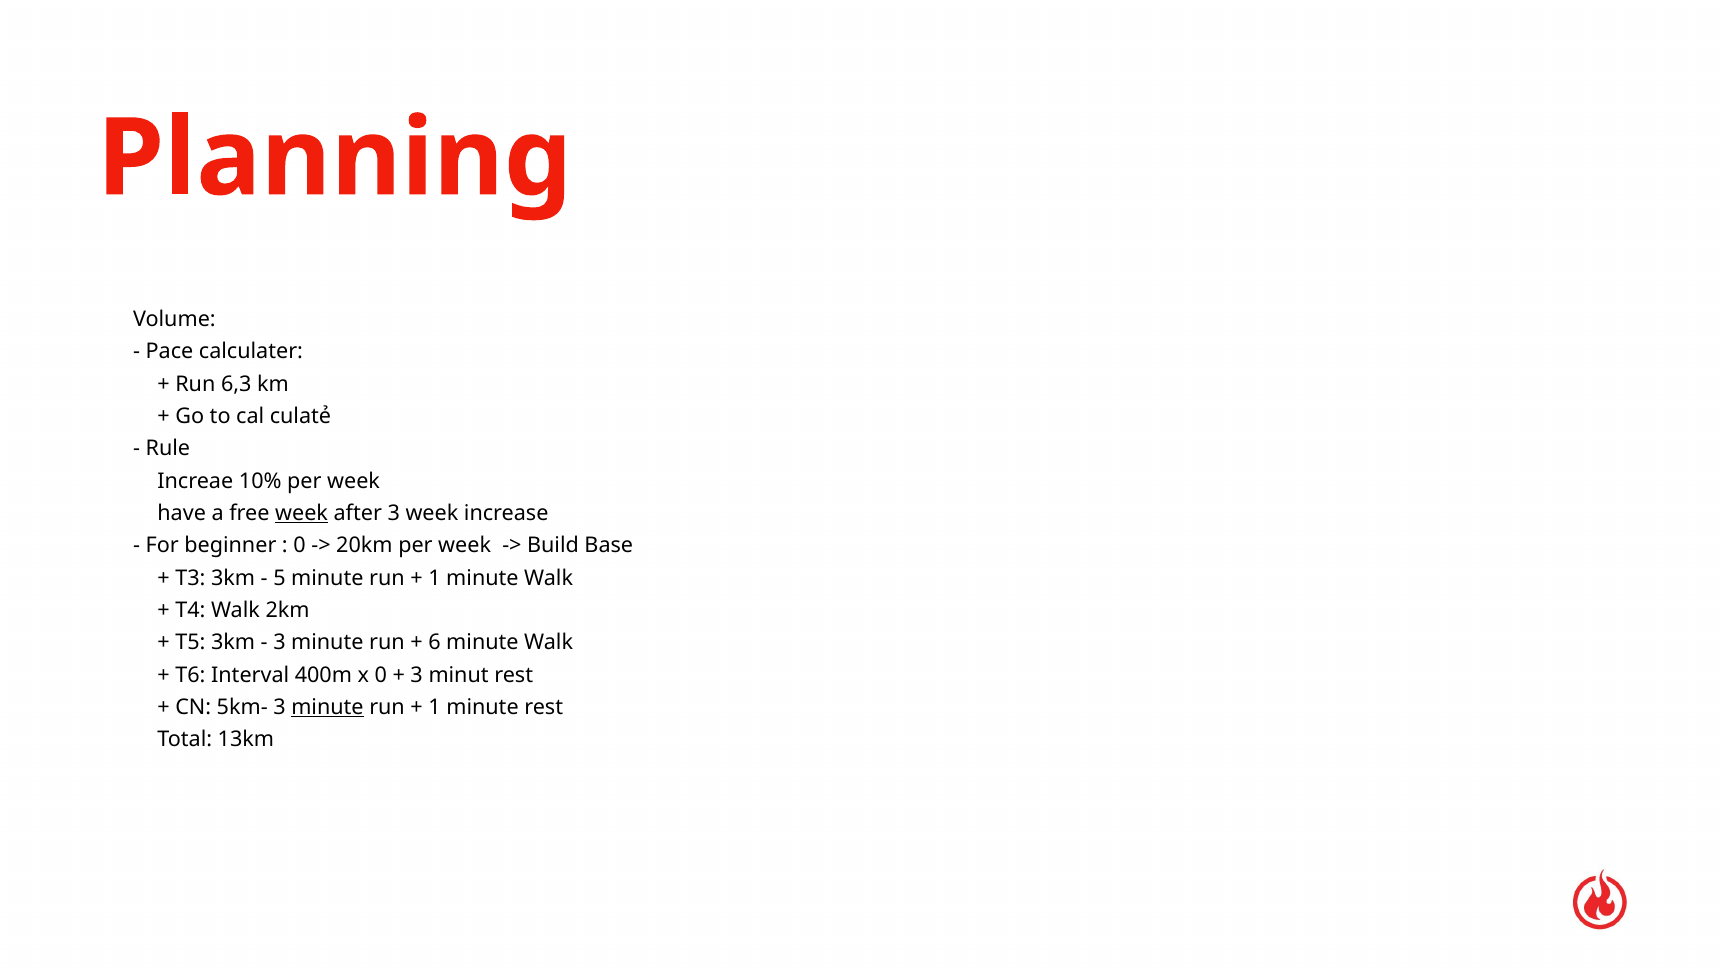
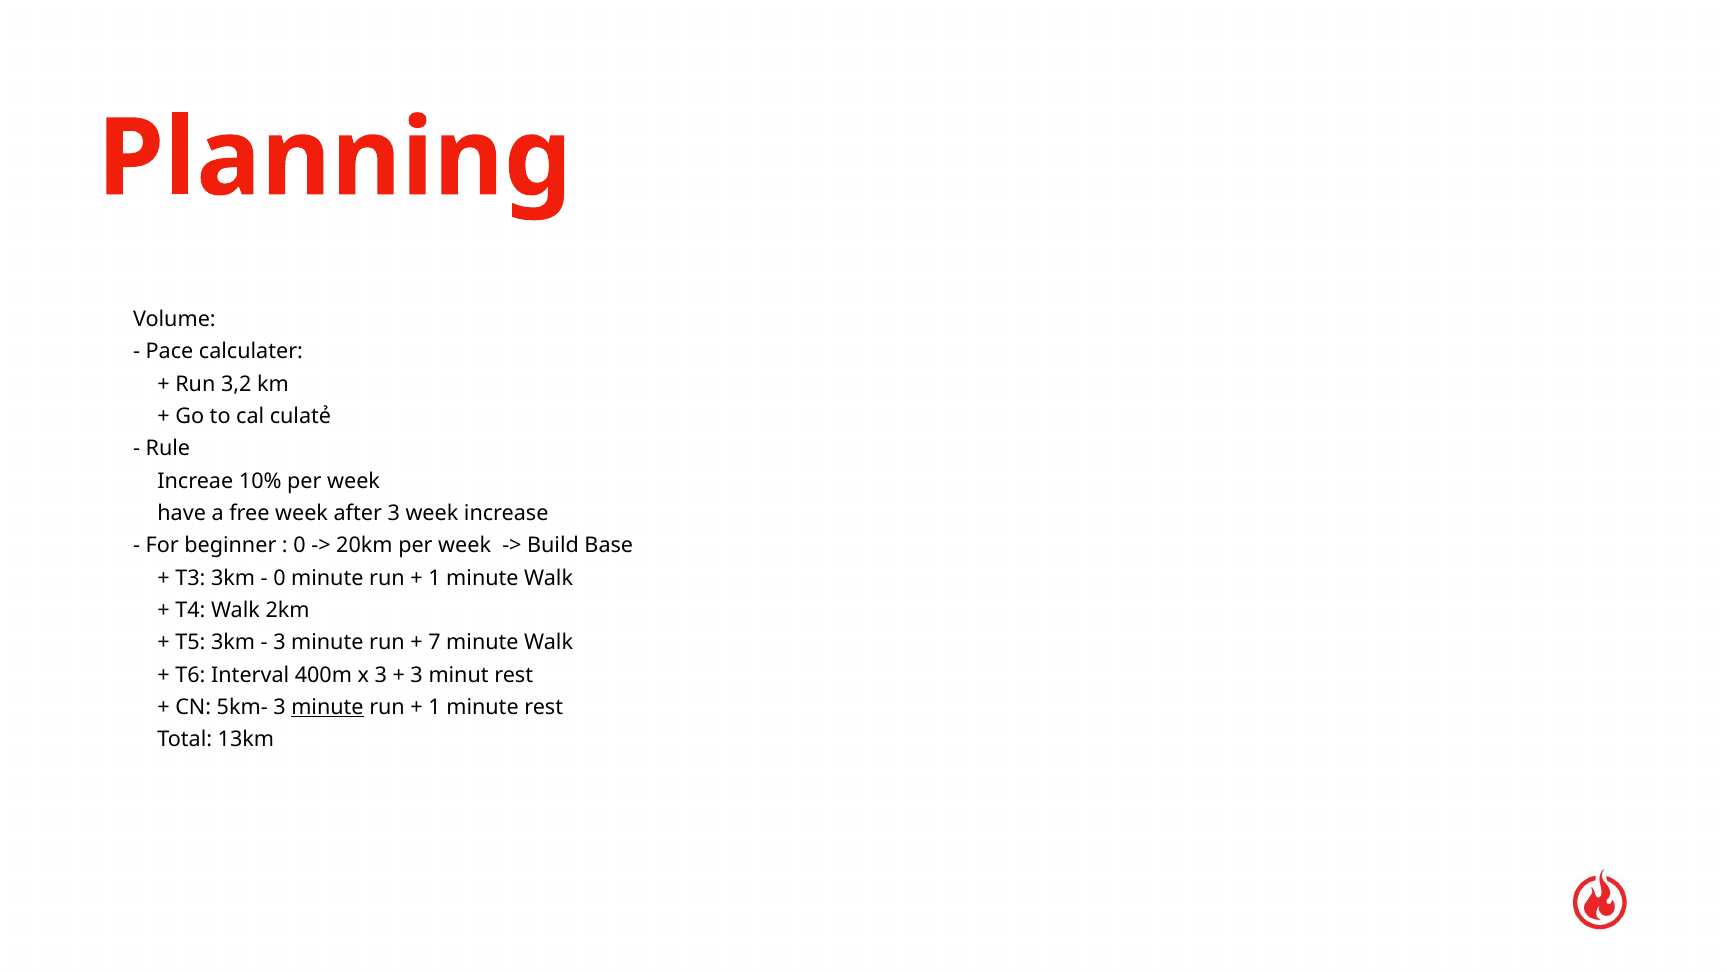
6,3: 6,3 -> 3,2 (236, 384)
week underline: present -> none (302, 513)
5: 5 -> 0 (279, 578)
6: 6 -> 7 (434, 642)
x 0: 0 -> 3 (381, 675)
